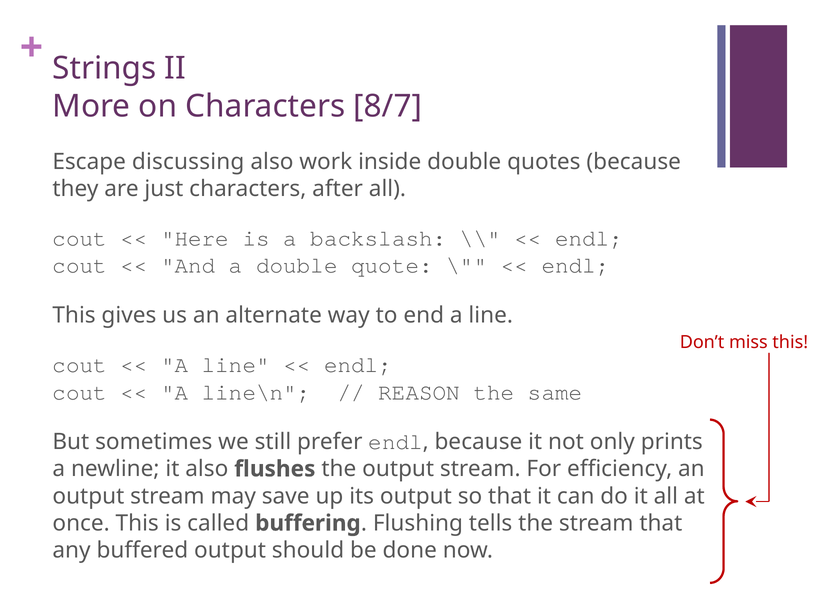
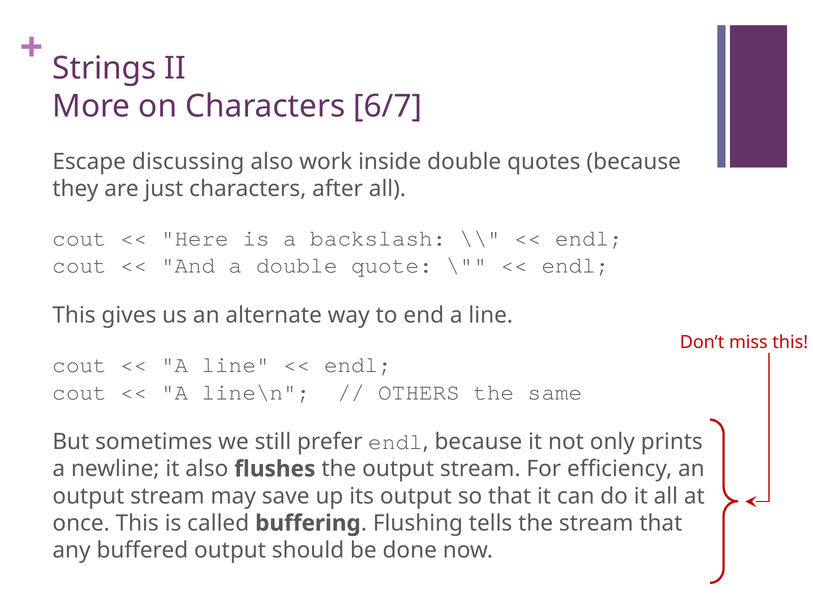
8/7: 8/7 -> 6/7 (388, 106)
REASON: REASON -> OTHERS (419, 392)
